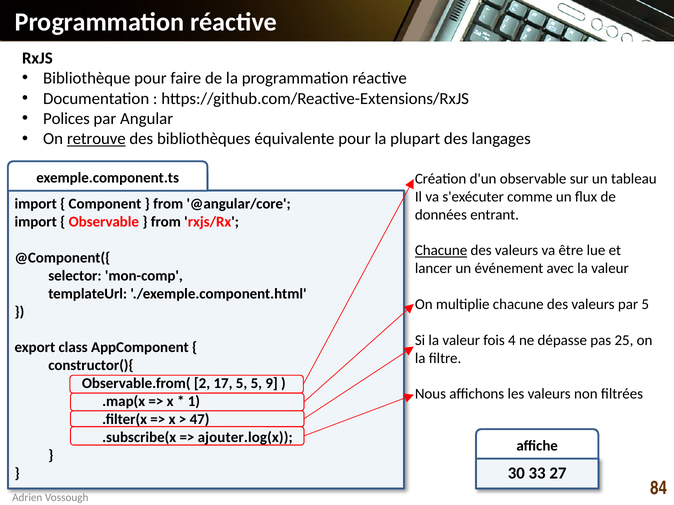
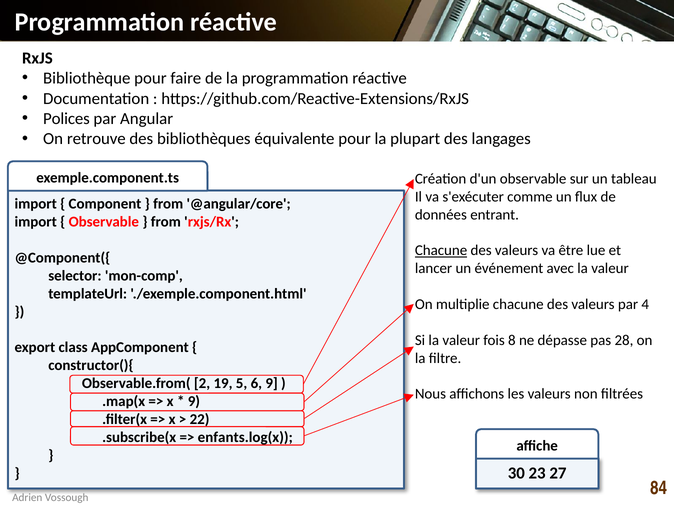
retrouve underline: present -> none (96, 139)
par 5: 5 -> 4 (645, 305)
4: 4 -> 8 (512, 341)
25: 25 -> 28 (624, 341)
17: 17 -> 19 (223, 384)
5 5: 5 -> 6 (256, 384)
1: 1 -> 9 (194, 402)
47: 47 -> 22 (200, 420)
ajouter.log(x: ajouter.log(x -> enfants.log(x (245, 438)
33: 33 -> 23 (537, 474)
